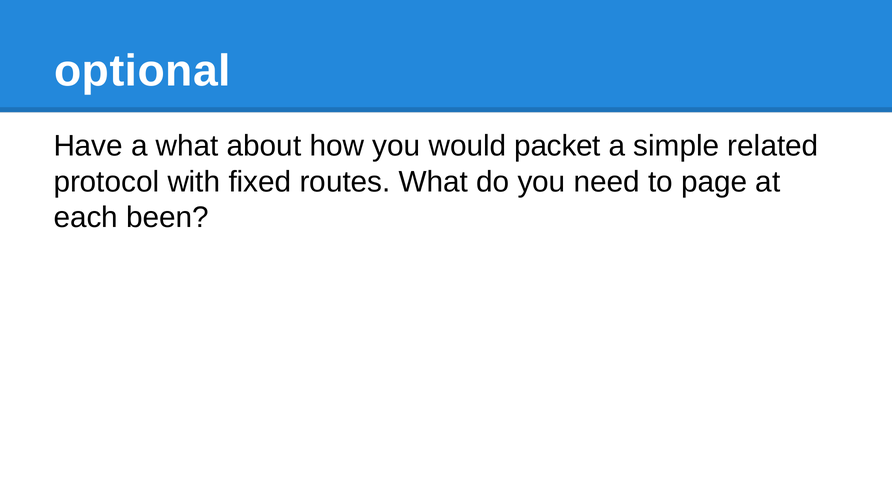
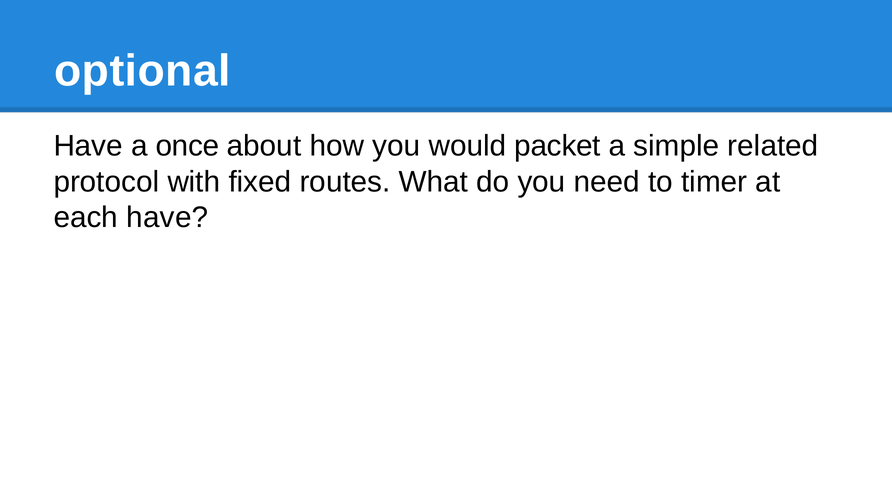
a what: what -> once (187, 146)
page: page -> timer (714, 182)
each been: been -> have (167, 217)
